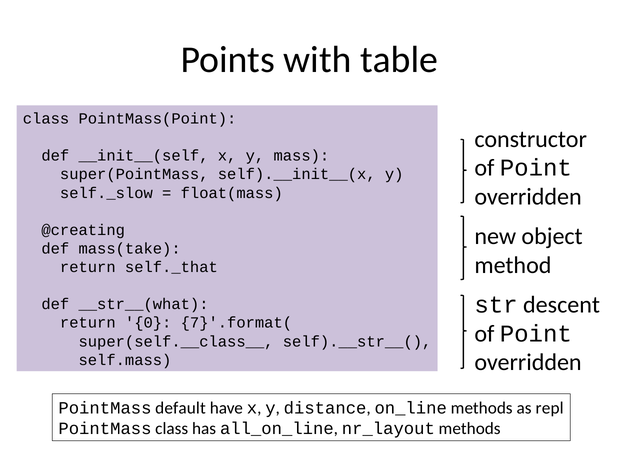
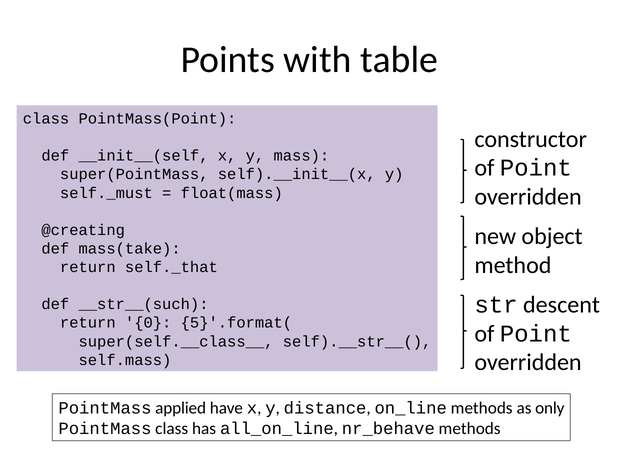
self._slow: self._slow -> self._must (106, 193)
__str__(what: __str__(what -> __str__(such (144, 304)
7}'.format(: 7}'.format( -> 5}'.format( (236, 323)
default: default -> applied (181, 408)
repl: repl -> only (550, 408)
nr_layout: nr_layout -> nr_behave (388, 429)
